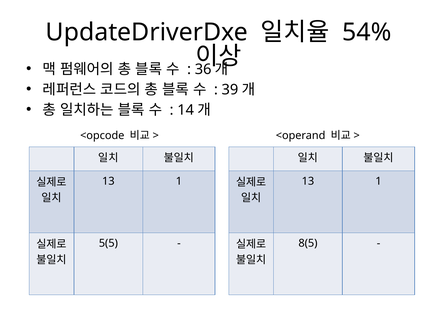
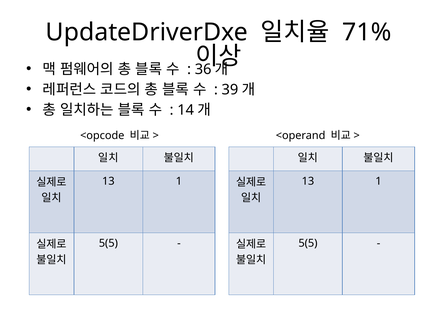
54%: 54% -> 71% (367, 32)
8(5: 8(5 -> 5(5 (308, 243)
